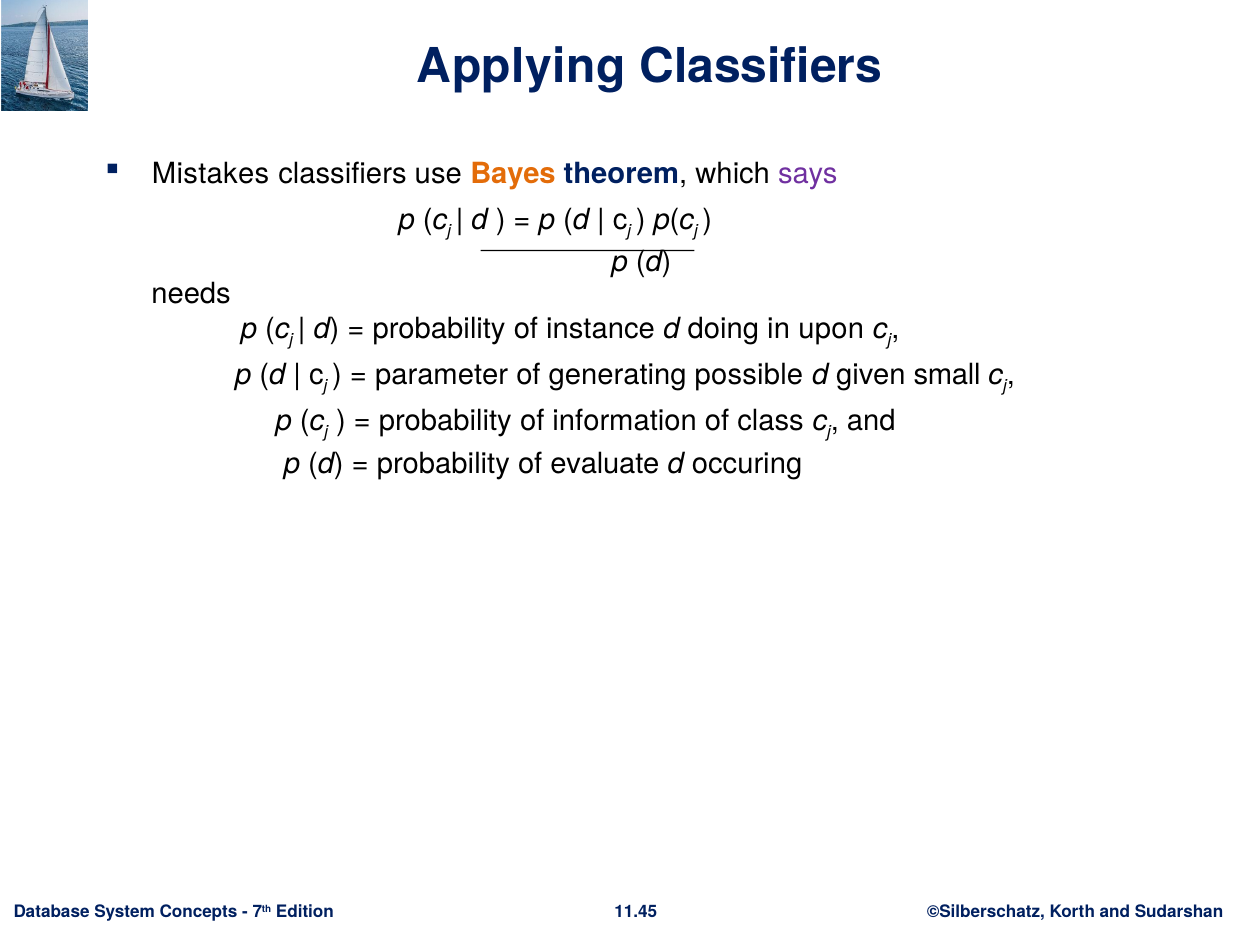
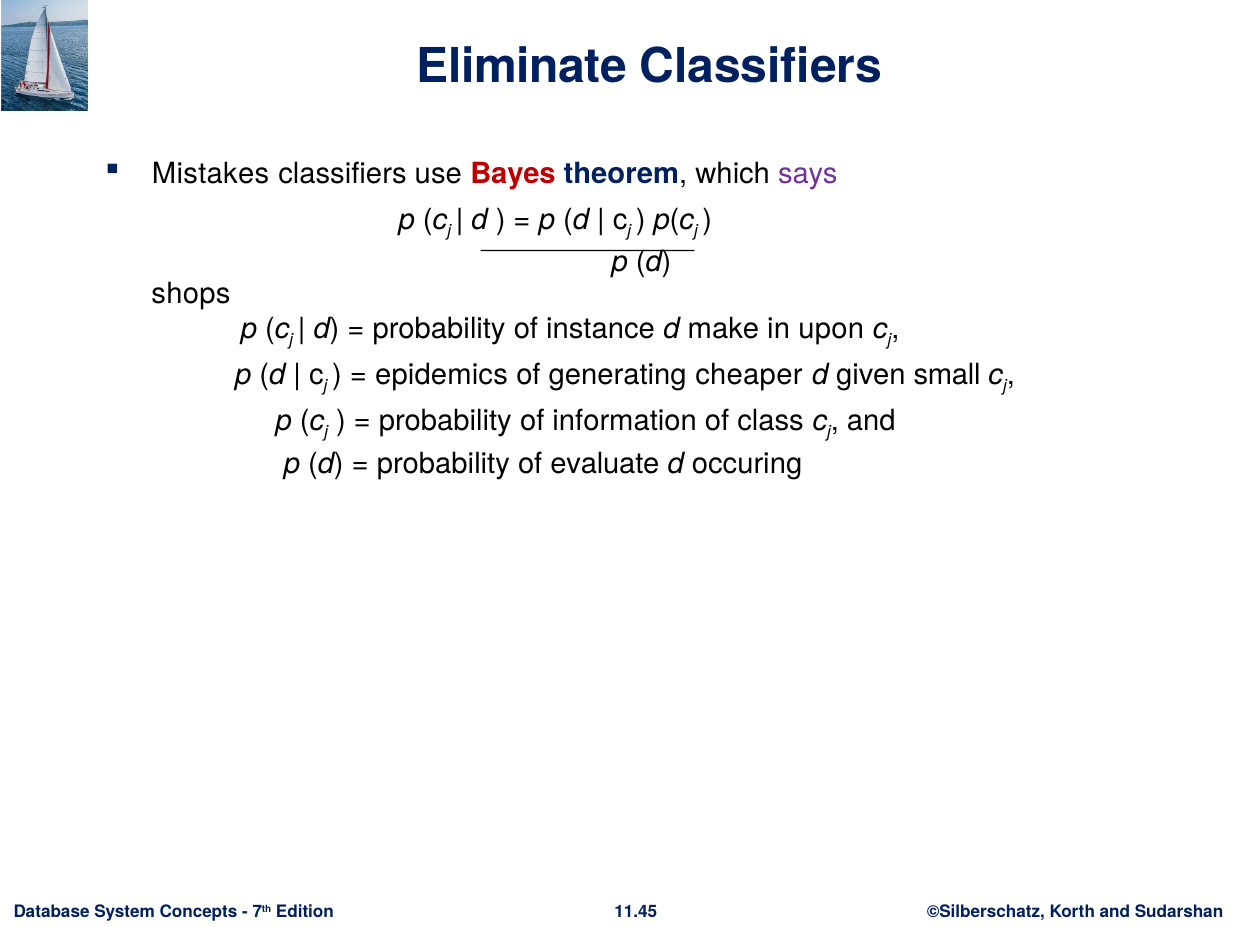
Applying: Applying -> Eliminate (522, 67)
Bayes colour: orange -> red (513, 174)
needs: needs -> shops (191, 294)
doing: doing -> make (723, 329)
parameter: parameter -> epidemics (441, 375)
possible: possible -> cheaper (749, 375)
